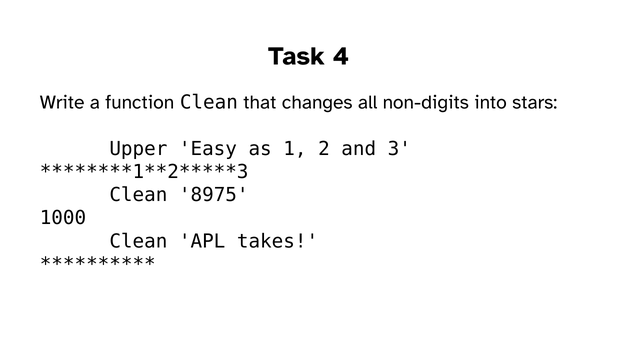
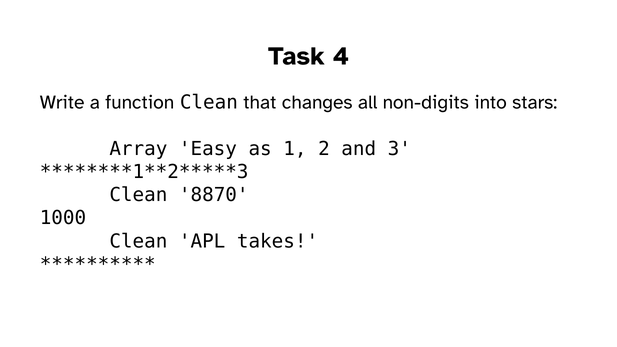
Upper: Upper -> Array (138, 149)
8975: 8975 -> 8870 (214, 195)
